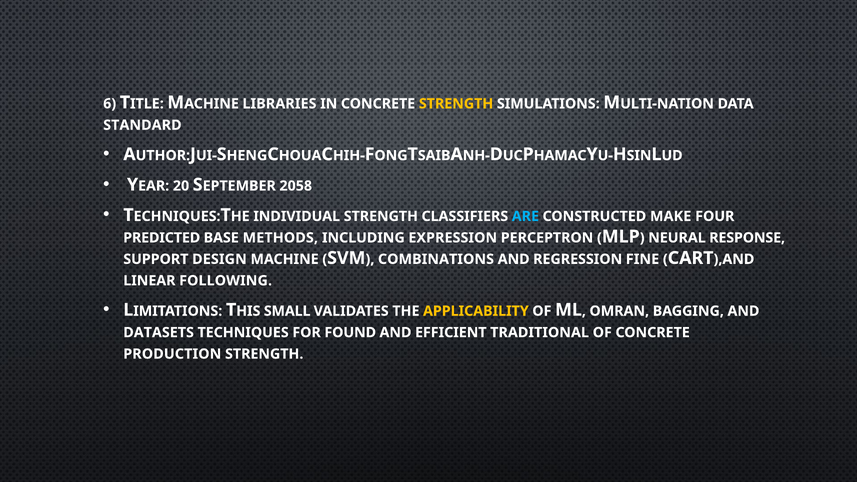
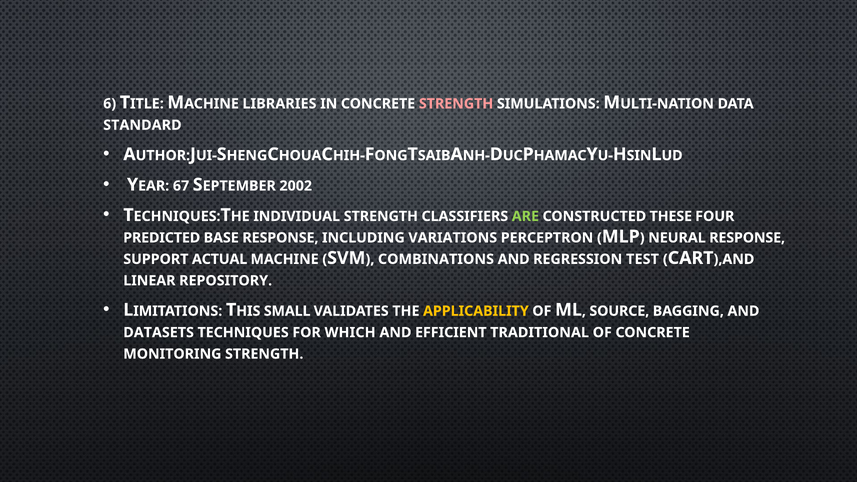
STRENGTH colour: yellow -> pink (456, 104)
20: 20 -> 67 (181, 186)
2058: 2058 -> 2002 (296, 186)
ARE colour: light blue -> light green (525, 216)
MAKE: MAKE -> THESE (671, 216)
BASE METHODS: METHODS -> RESPONSE (280, 238)
EXPRESSION: EXPRESSION -> VARIATIONS (453, 238)
DESIGN: DESIGN -> ACTUAL (220, 259)
FINE: FINE -> TEST (642, 259)
FOLLOWING: FOLLOWING -> REPOSITORY (226, 281)
OMRAN: OMRAN -> SOURCE (619, 311)
FOUND: FOUND -> WHICH (350, 333)
PRODUCTION: PRODUCTION -> MONITORING (172, 354)
